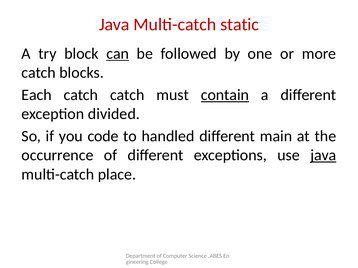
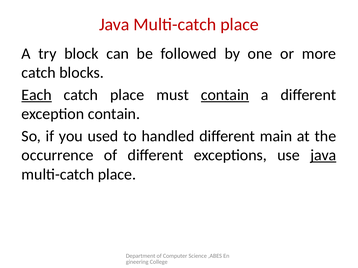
static: static -> place (240, 25)
can underline: present -> none (118, 54)
Each underline: none -> present (37, 95)
catch catch: catch -> place (127, 95)
exception divided: divided -> contain (114, 114)
code: code -> used (103, 136)
